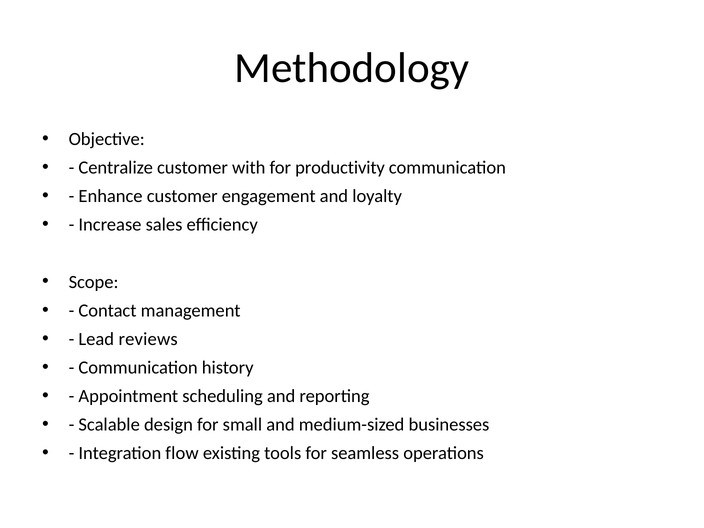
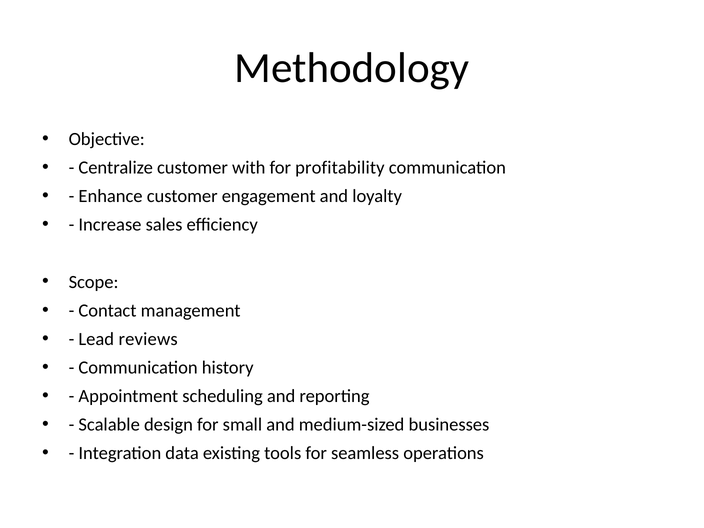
productivity: productivity -> profitability (340, 168)
flow: flow -> data (182, 453)
